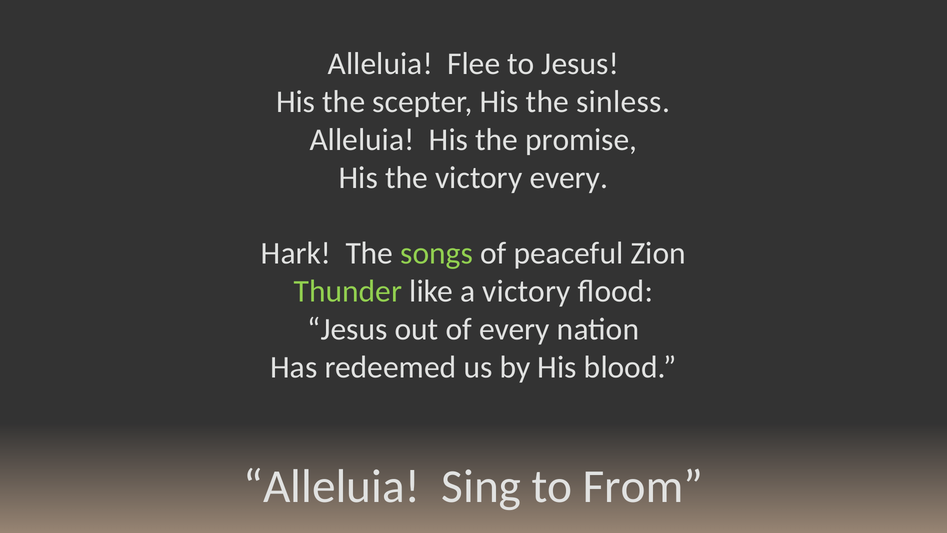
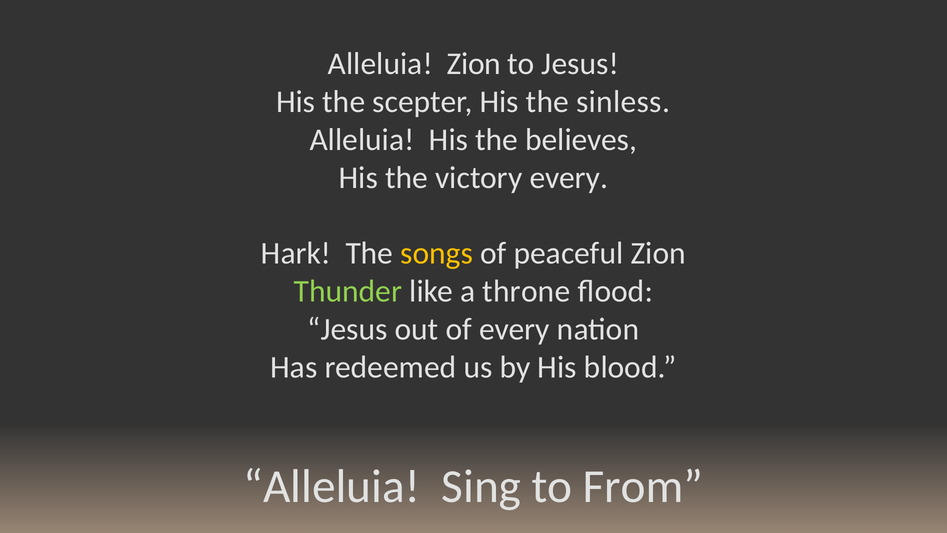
Alleluia Flee: Flee -> Zion (474, 64)
promise: promise -> believes (581, 140)
songs colour: light green -> yellow (437, 253)
a victory: victory -> throne (526, 291)
